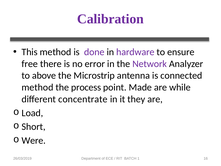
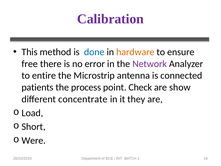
done colour: purple -> blue (94, 52)
hardware colour: purple -> orange (135, 52)
above: above -> entire (44, 75)
method: method -> patients (38, 87)
Made: Made -> Check (140, 87)
while: while -> show (180, 87)
